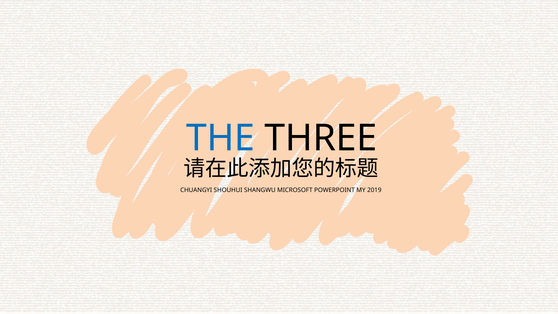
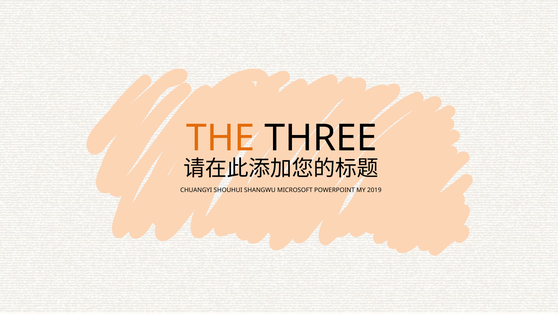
THE colour: blue -> orange (221, 138)
